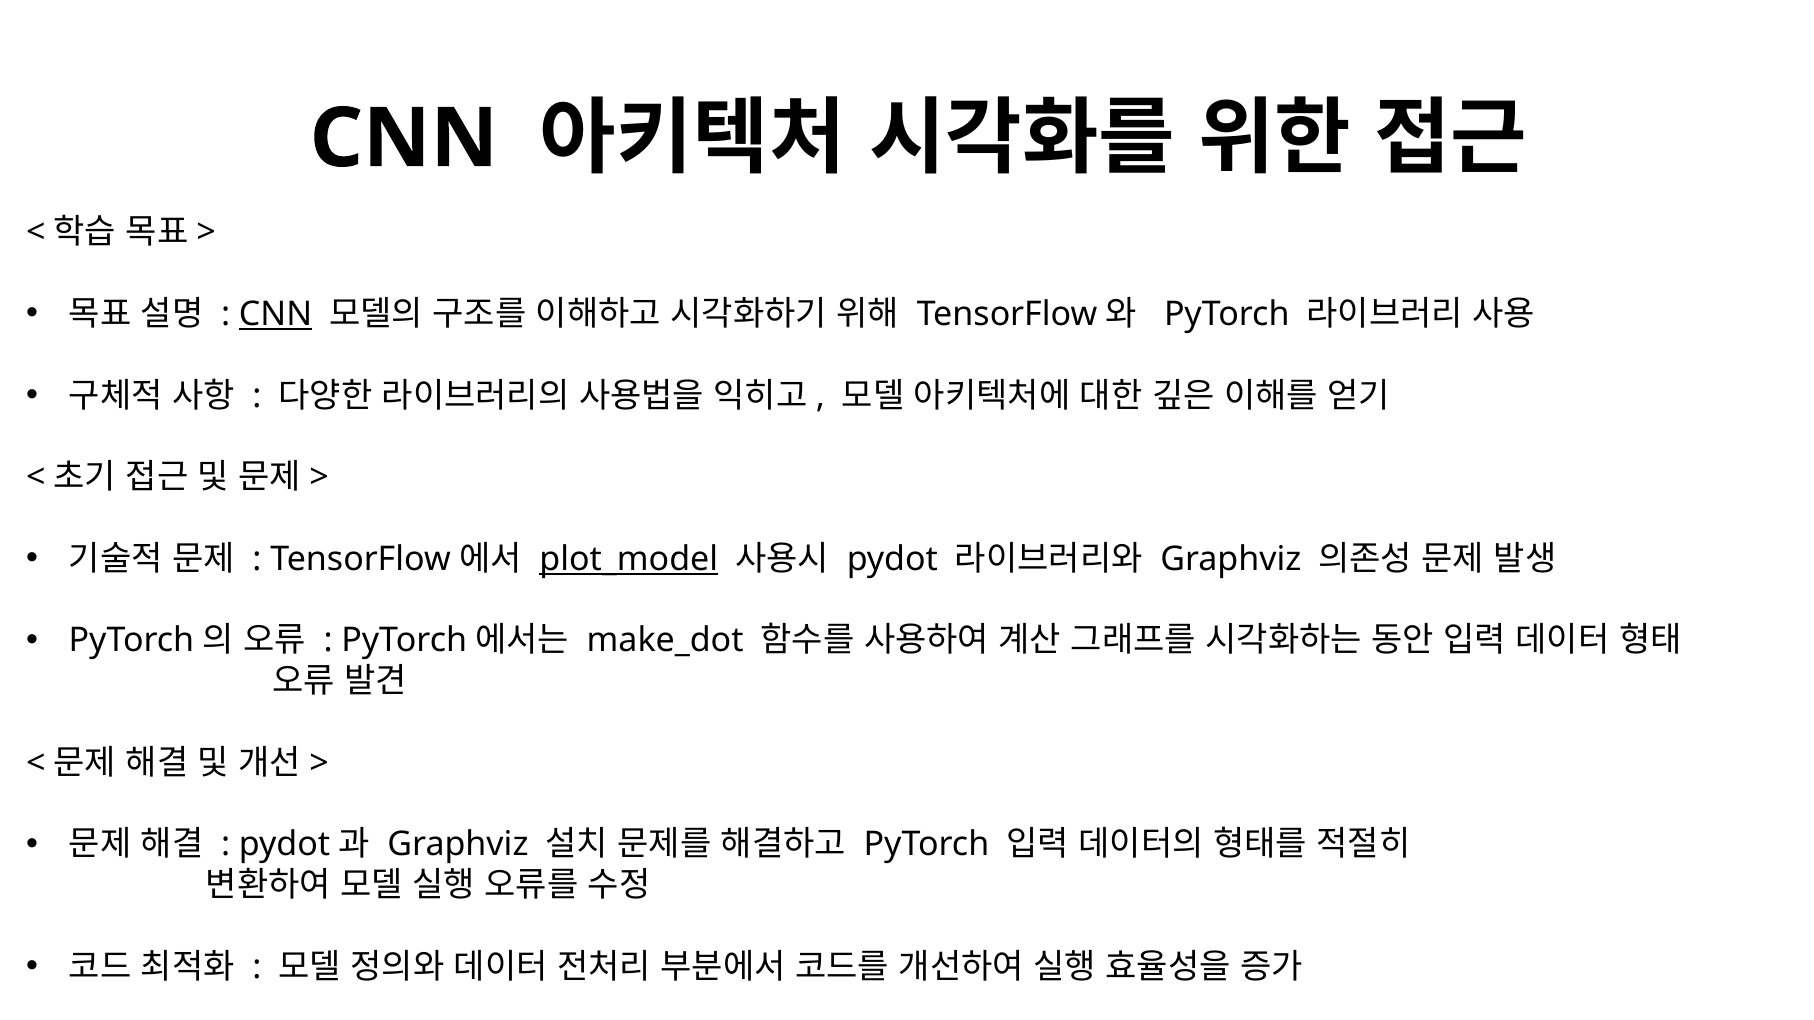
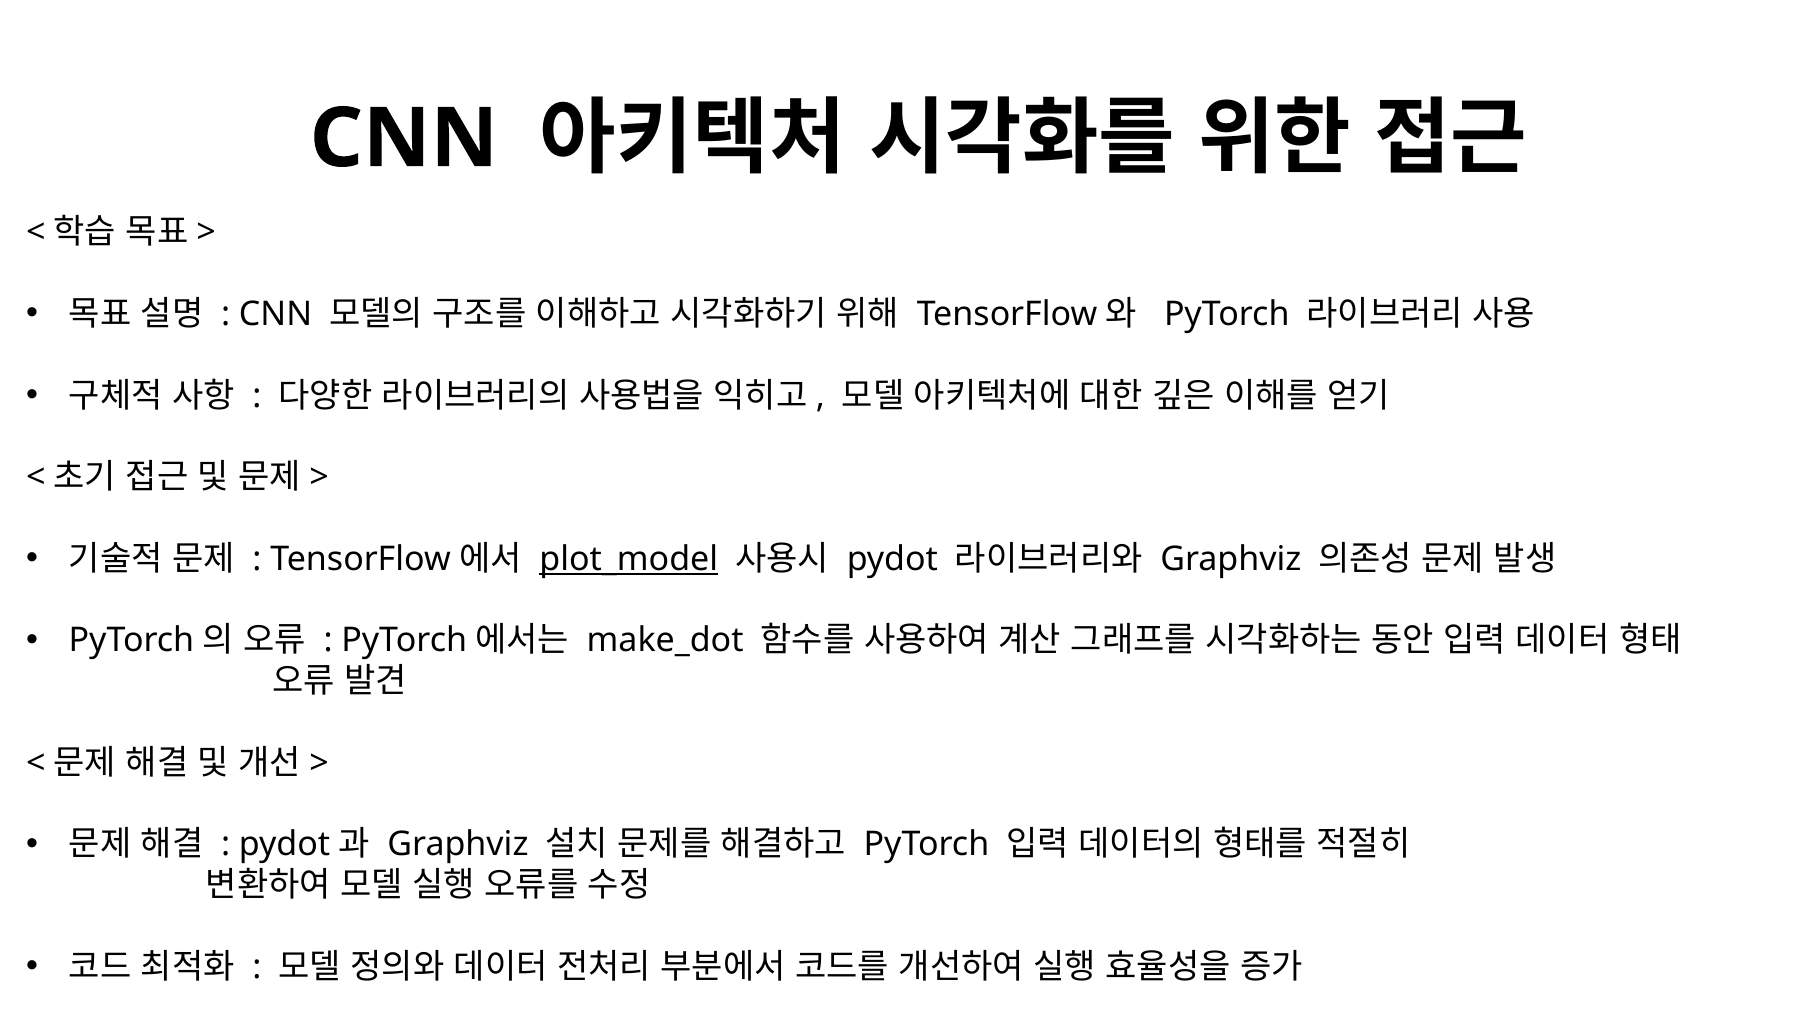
CNN underline: present -> none (276, 314)
